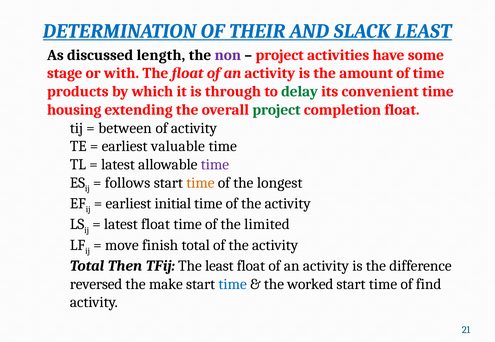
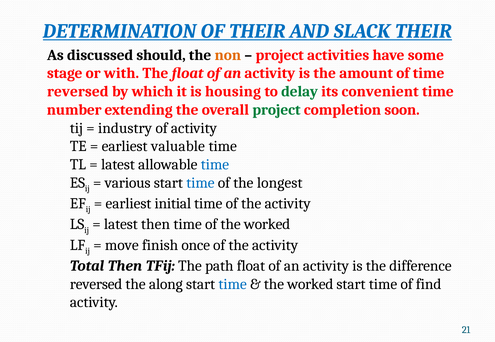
SLACK LEAST: LEAST -> THEIR (423, 31)
length: length -> should (161, 55)
non colour: purple -> orange (228, 55)
products: products -> reversed (78, 92)
through: through -> housing (233, 92)
housing: housing -> number (74, 110)
completion float: float -> soon (402, 110)
between: between -> industry (125, 128)
time colour: purple -> blue (215, 165)
follows: follows -> various (128, 183)
time colour: orange -> blue (200, 183)
latest float: float -> then (156, 225)
of the limited: limited -> worked (267, 225)
finish total: total -> once (196, 246)
The least: least -> path (219, 266)
make: make -> along (166, 285)
